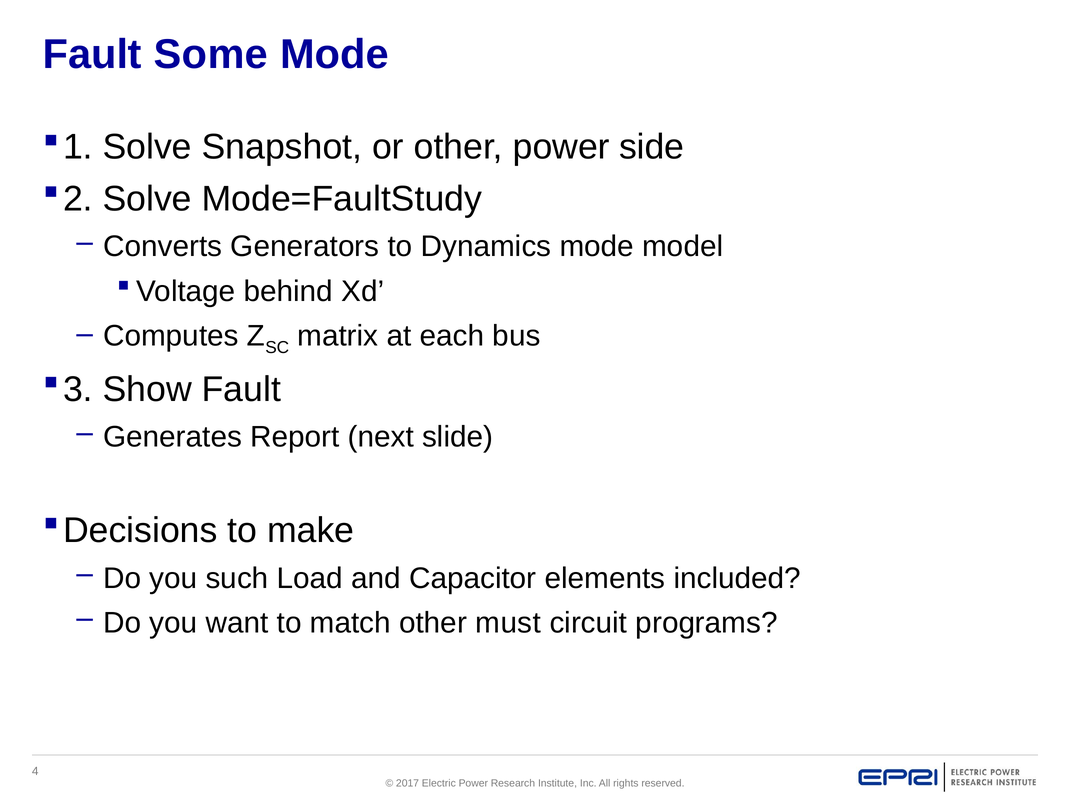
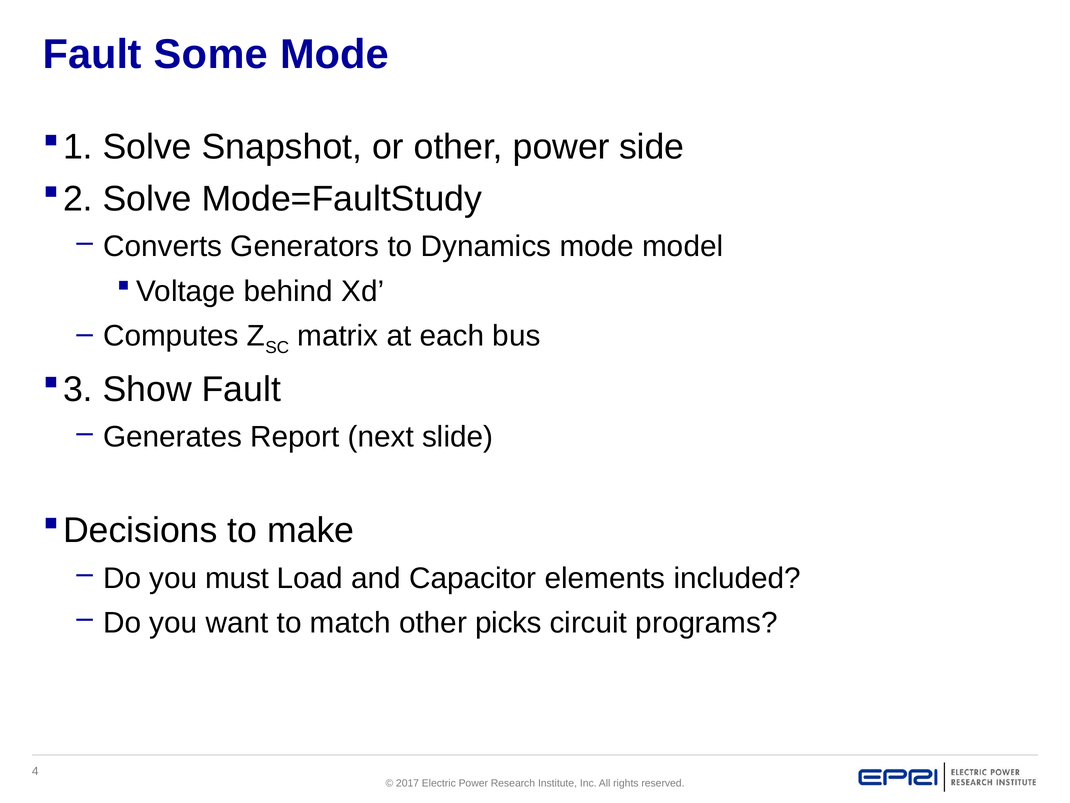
such: such -> must (237, 578)
must: must -> picks (508, 622)
